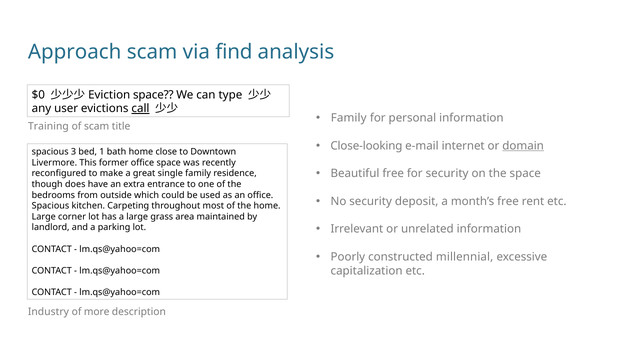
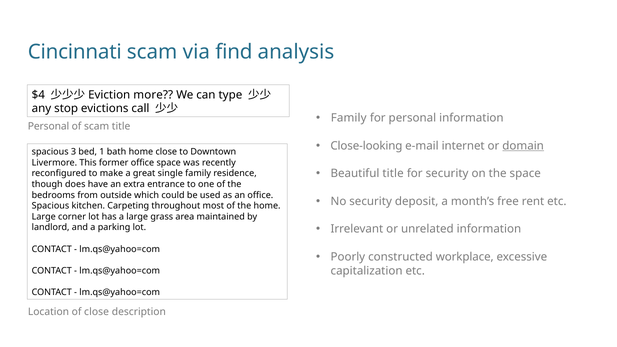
Approach: Approach -> Cincinnati (75, 52)
$0: $0 -> $4 (38, 95)
space: space -> more (153, 95)
user: user -> stop (66, 109)
call underline: present -> none (140, 109)
Training: Training -> Personal (49, 127)
Beautiful free: free -> title (393, 174)
millennial: millennial -> workplace (465, 257)
Industry: Industry -> Location (48, 312)
of more: more -> close (97, 312)
